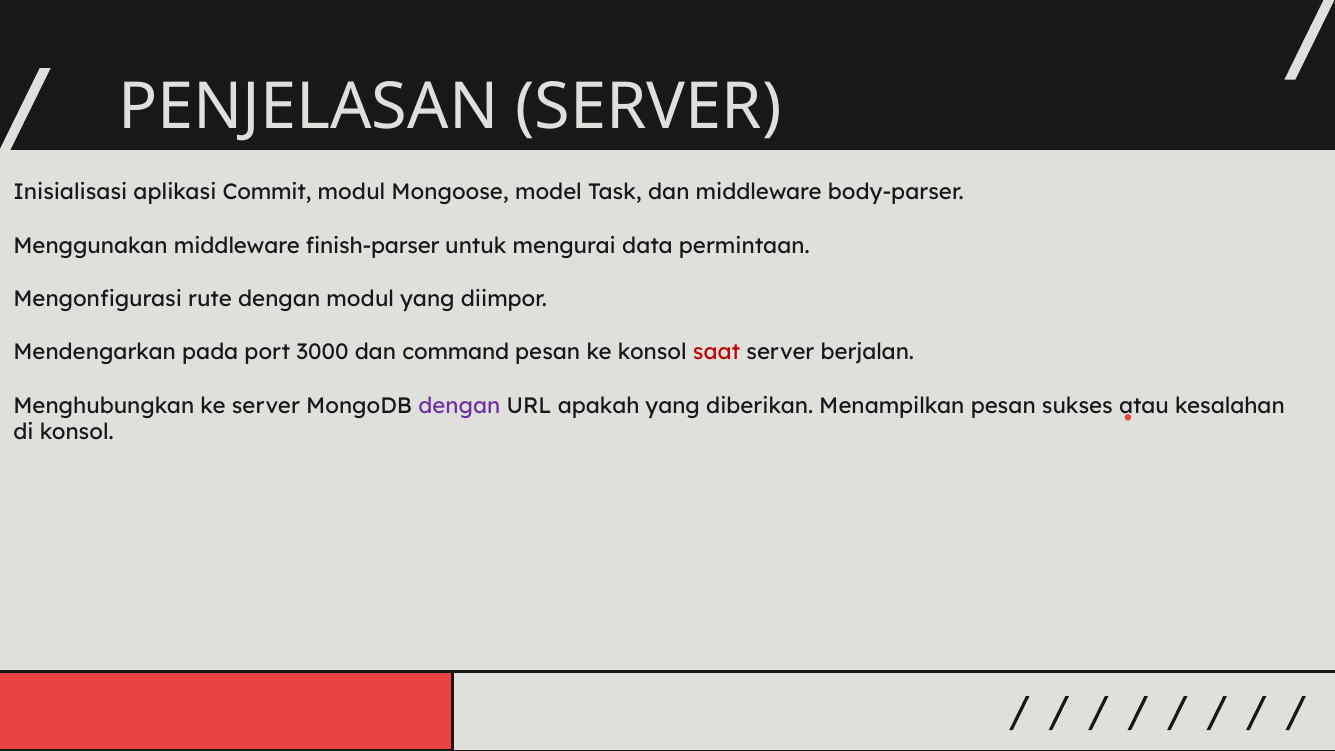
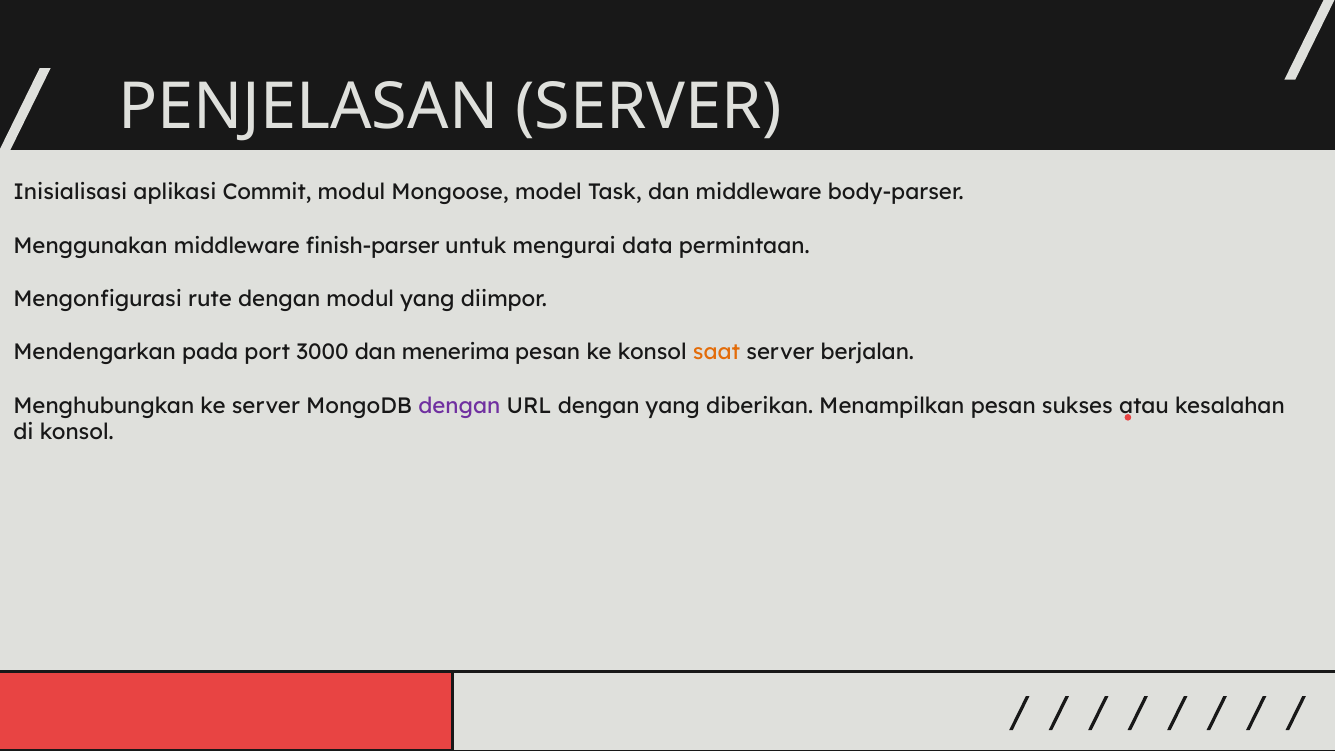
command: command -> menerima (456, 353)
saat colour: red -> orange (717, 353)
URL apakah: apakah -> dengan (599, 406)
